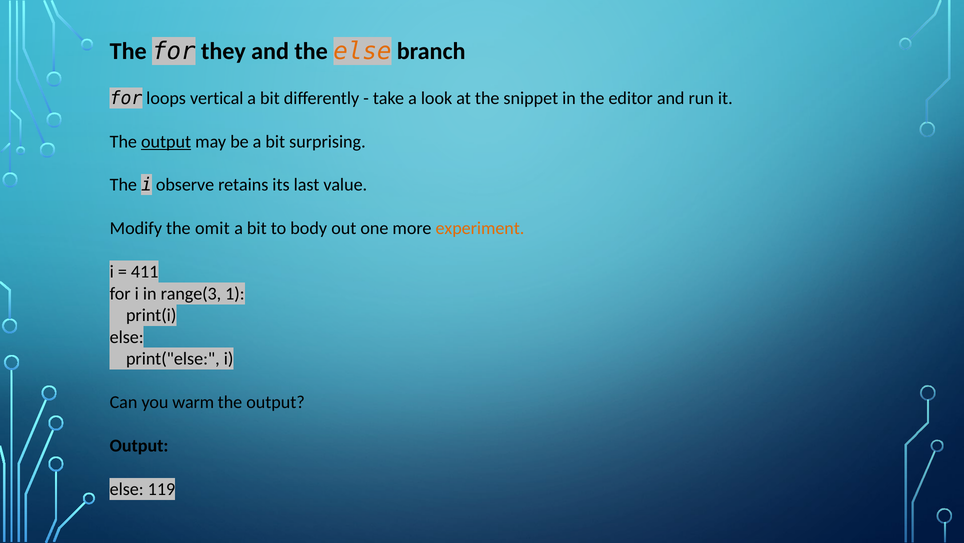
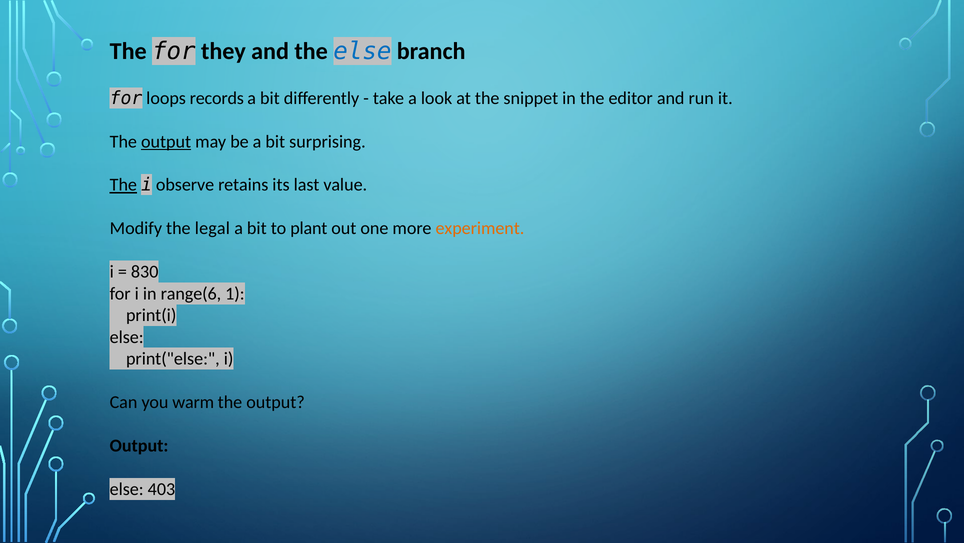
else colour: orange -> blue (362, 51)
vertical: vertical -> records (217, 98)
The underline: none -> present (123, 185)
omit: omit -> legal (212, 228)
body: body -> plant (309, 228)
411: 411 -> 830 (145, 272)
range(3: range(3 -> range(6 (191, 293)
119: 119 -> 403 (161, 488)
